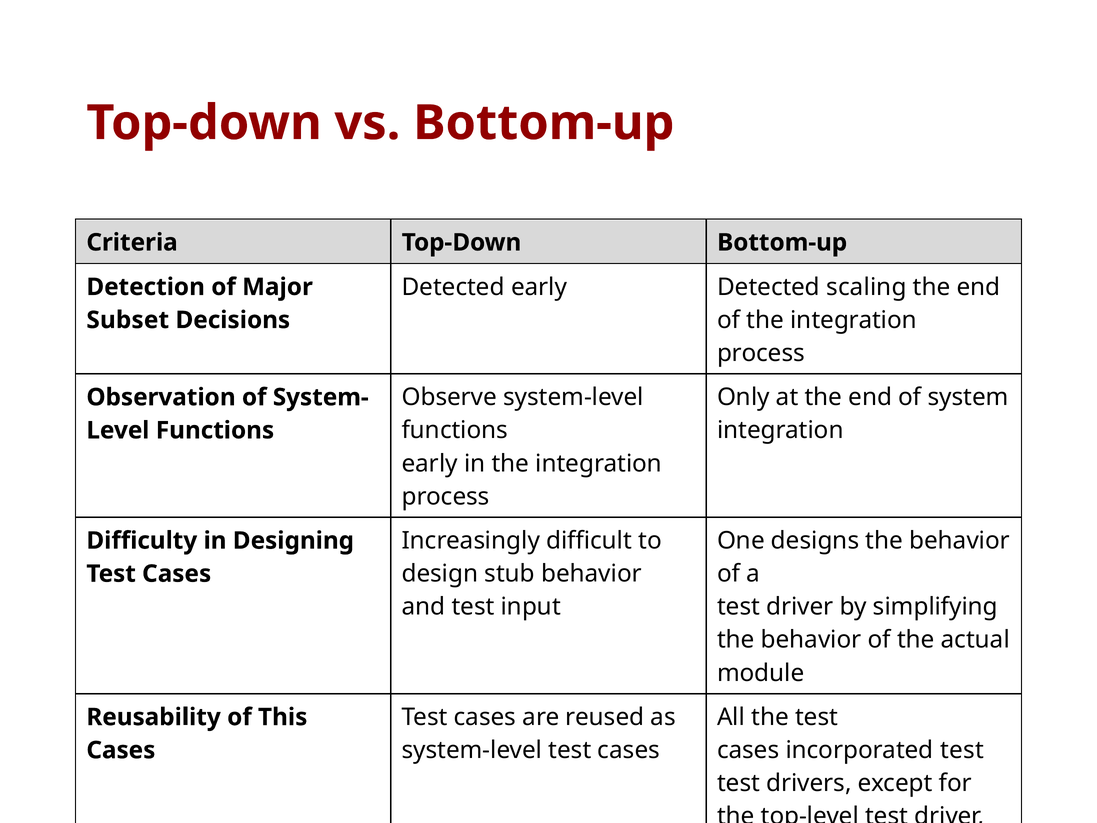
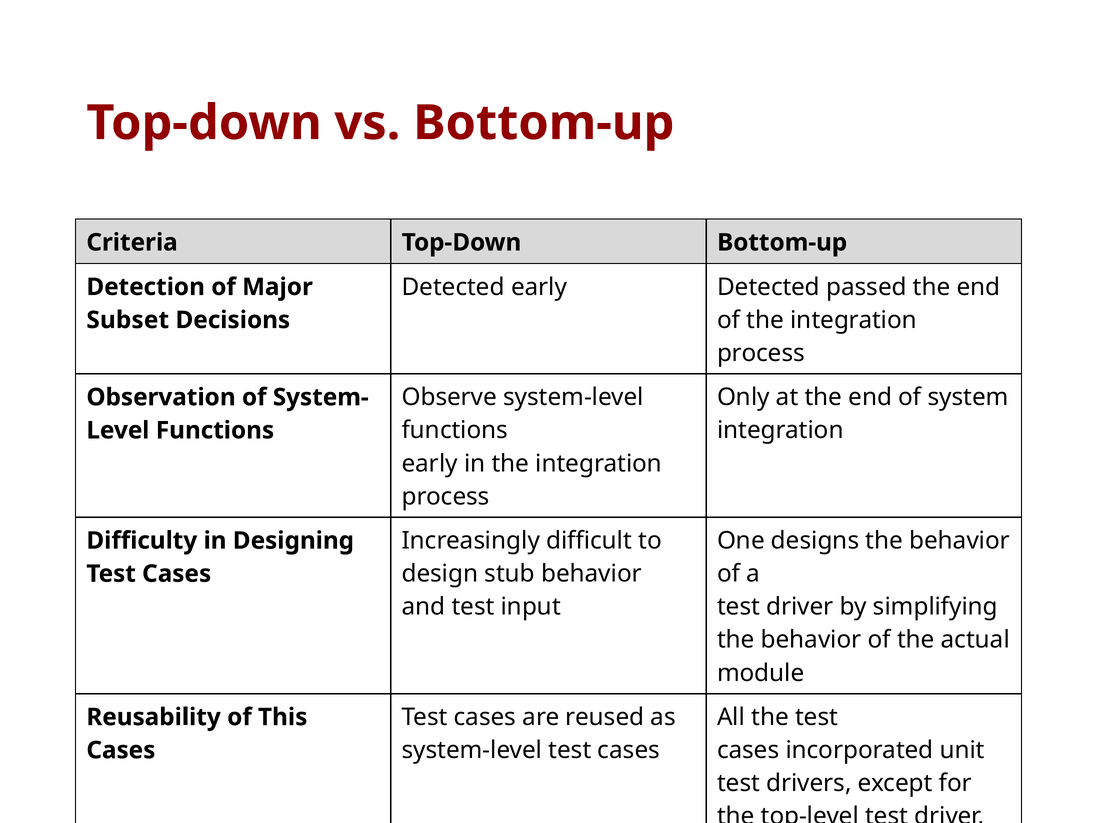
scaling: scaling -> passed (867, 287)
incorporated test: test -> unit (962, 750)
